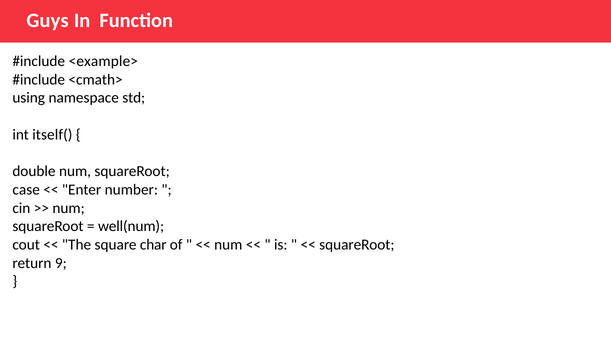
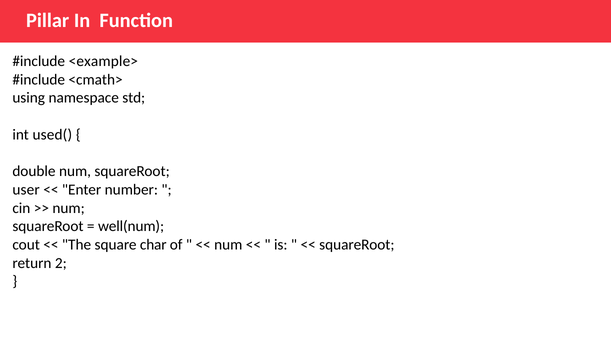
Guys: Guys -> Pillar (48, 21)
itself(: itself( -> used( (52, 135)
case: case -> user (26, 189)
9: 9 -> 2 (61, 263)
